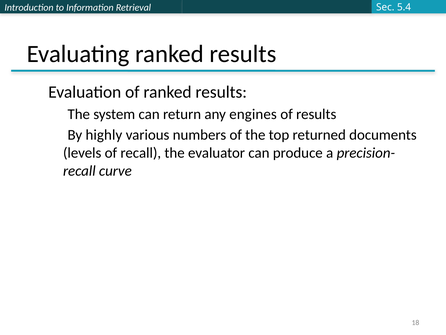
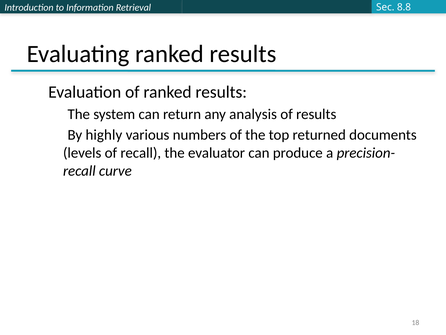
5.4: 5.4 -> 8.8 (404, 7)
engines: engines -> analysis (253, 114)
